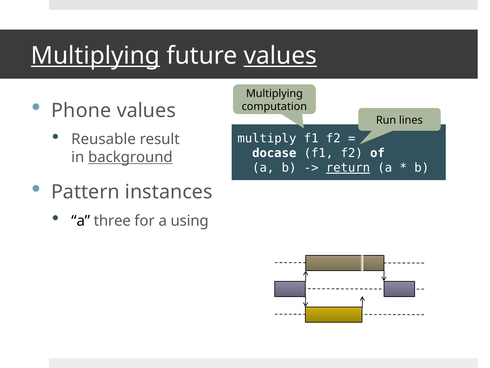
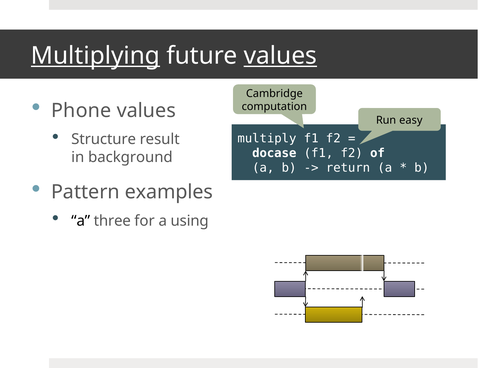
Multiplying: Multiplying -> Cambridge (274, 93)
lines: lines -> easy (411, 120)
Reusable: Reusable -> Structure (104, 139)
background underline: present -> none (130, 157)
return underline: present -> none (348, 168)
instances: instances -> examples (169, 192)
